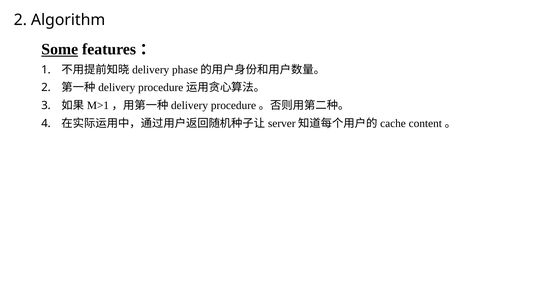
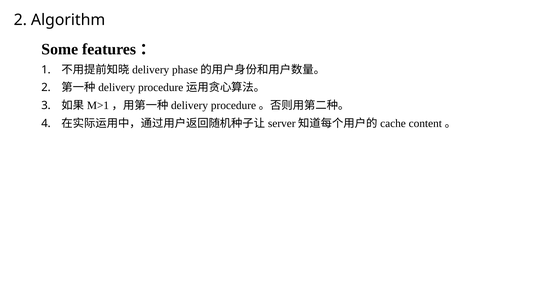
Some underline: present -> none (60, 49)
